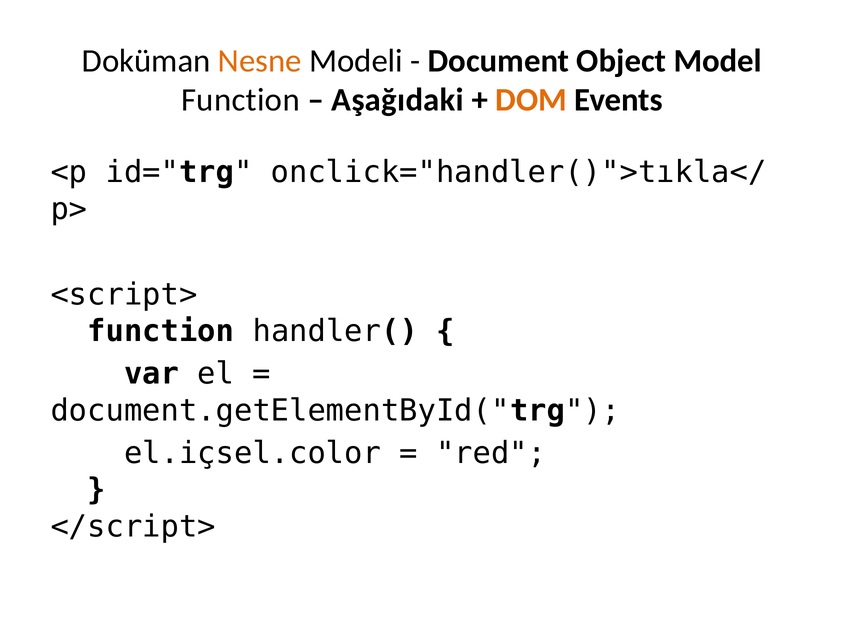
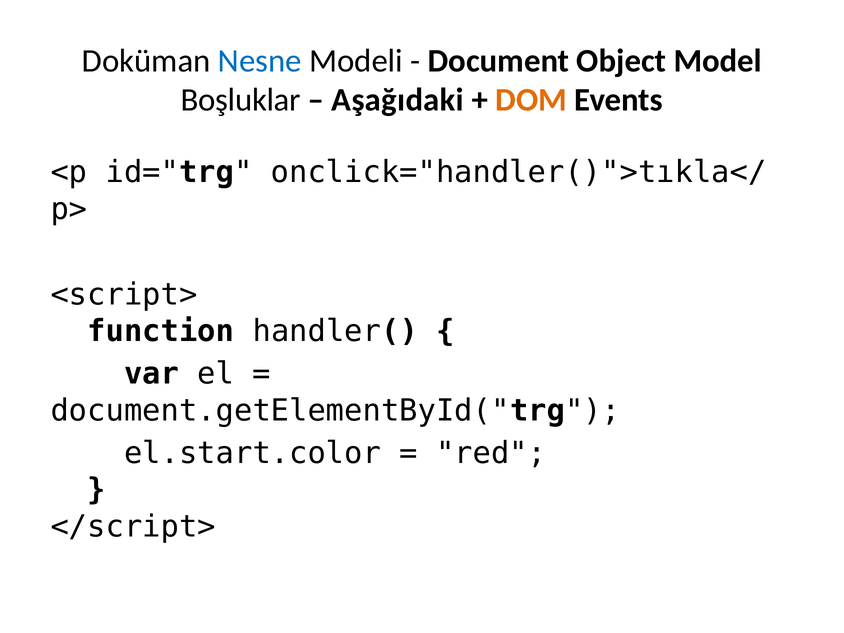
Nesne colour: orange -> blue (260, 61)
Function: Function -> Boşluklar (241, 100)
el.içsel.color: el.içsel.color -> el.start.color (253, 453)
